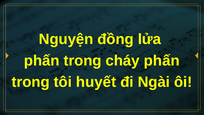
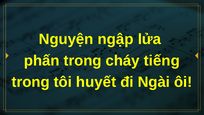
đồng: đồng -> ngập (115, 39)
cháy phấn: phấn -> tiếng (162, 60)
